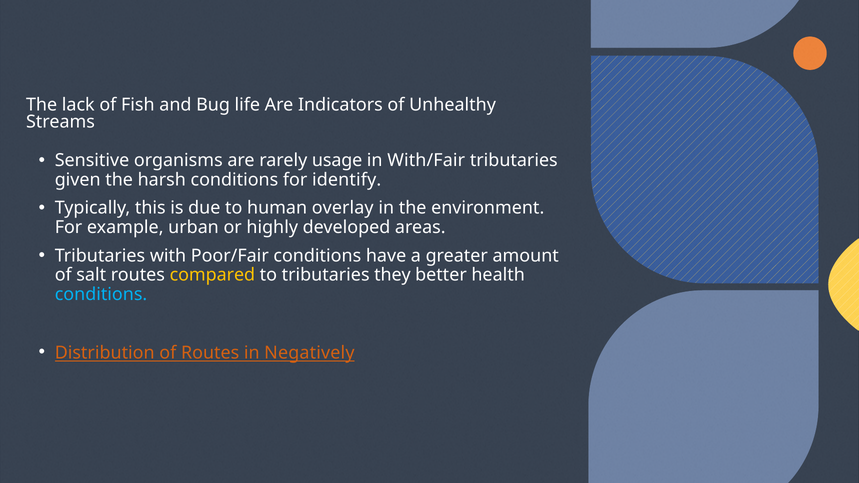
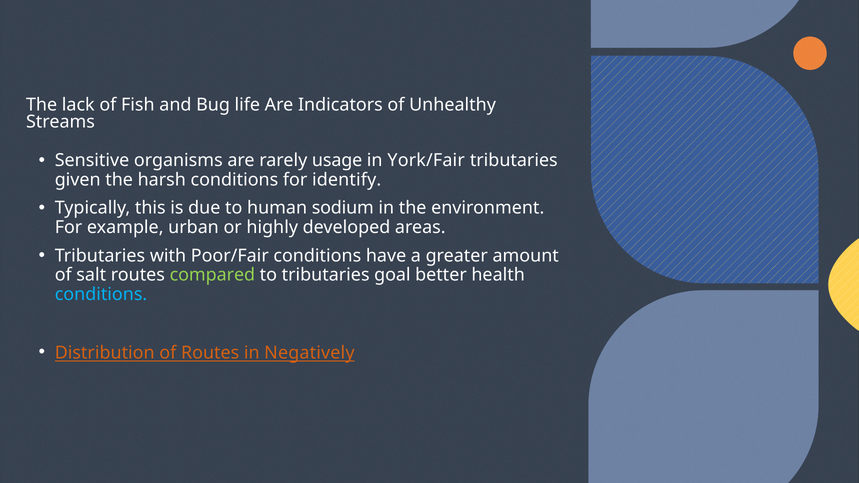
With/Fair: With/Fair -> York/Fair (426, 161)
overlay: overlay -> sodium (343, 208)
compared colour: yellow -> light green (212, 275)
they: they -> goal (392, 275)
